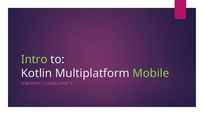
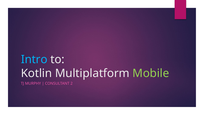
Intro colour: light green -> light blue (34, 59)
